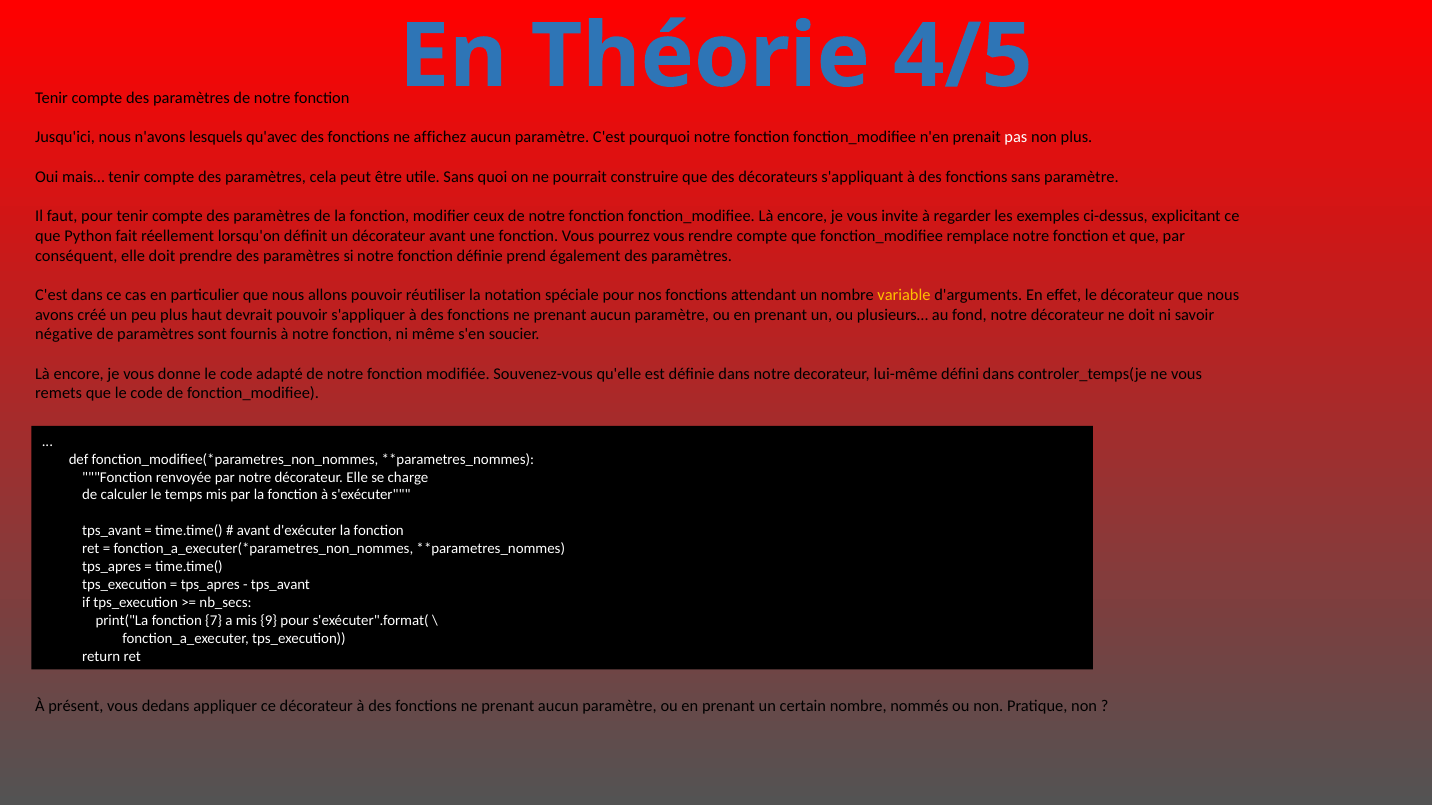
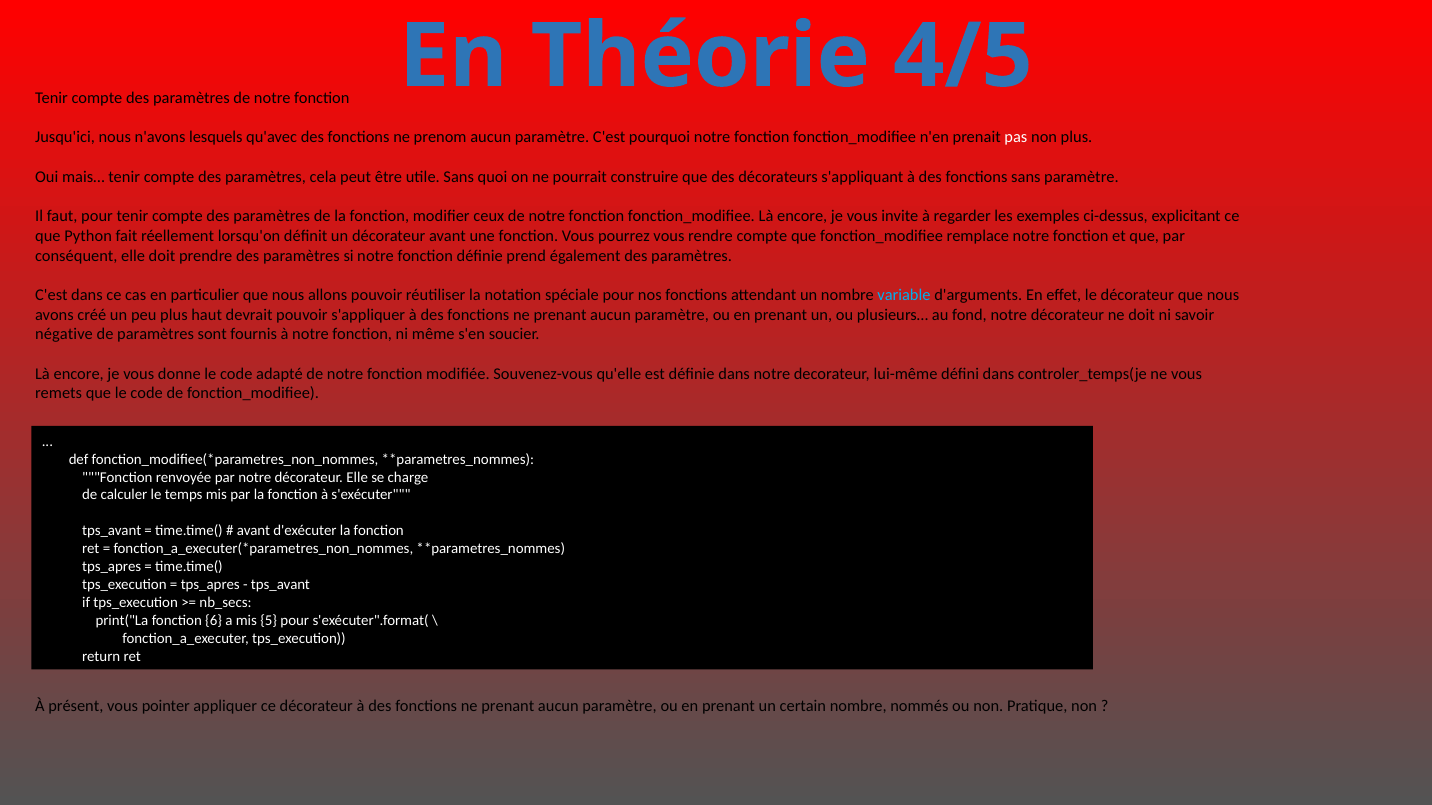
affichez: affichez -> prenom (440, 138)
variable colour: yellow -> light blue (904, 295)
7: 7 -> 6 (214, 621)
9: 9 -> 5 (269, 621)
dedans: dedans -> pointer (166, 707)
